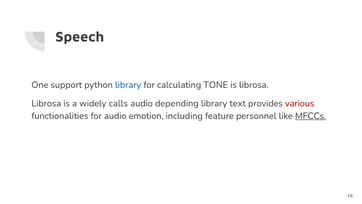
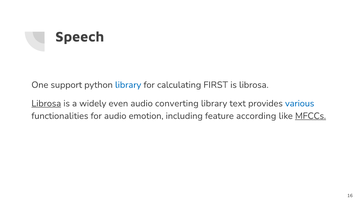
TONE: TONE -> FIRST (216, 85)
Librosa underline: none -> present (46, 103)
calls: calls -> even (118, 103)
depending: depending -> converting (177, 103)
various colour: red -> blue (300, 103)
personnel: personnel -> according (256, 116)
